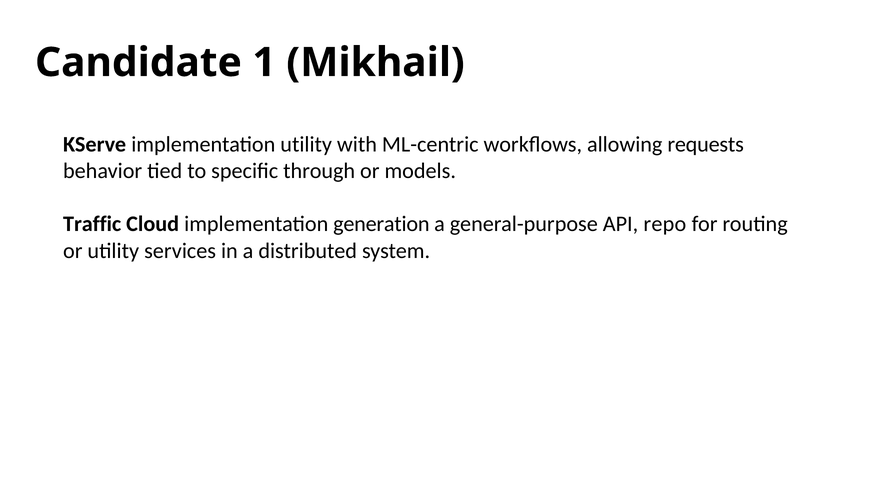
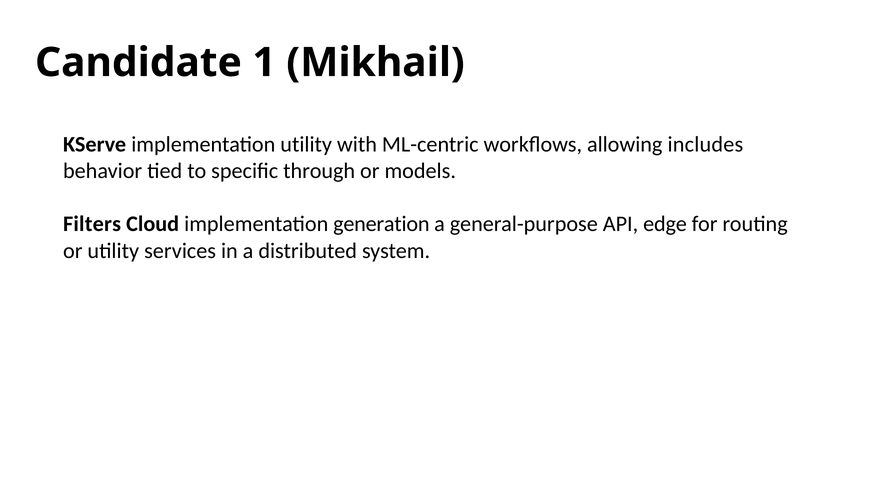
requests: requests -> includes (705, 144)
Traffic: Traffic -> Filters (92, 224)
repo: repo -> edge (665, 224)
